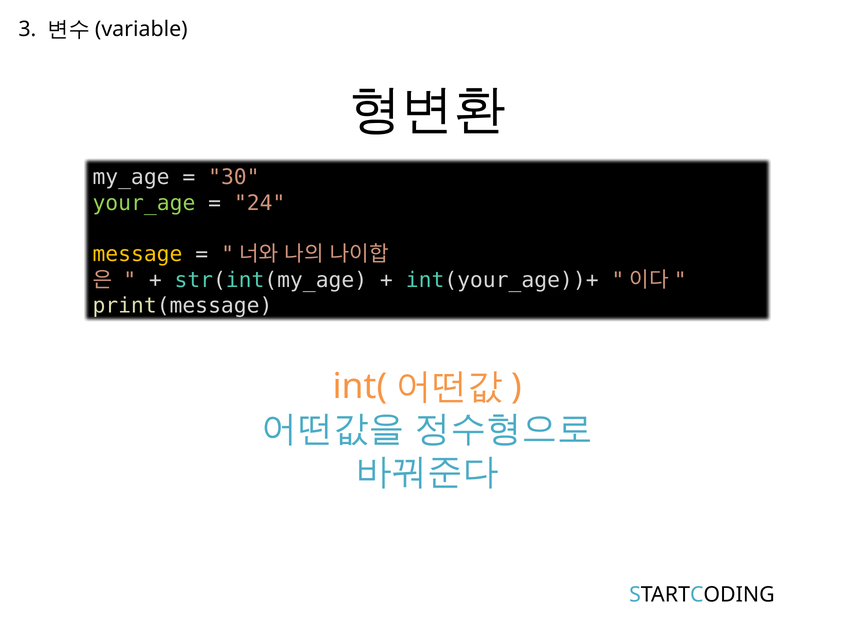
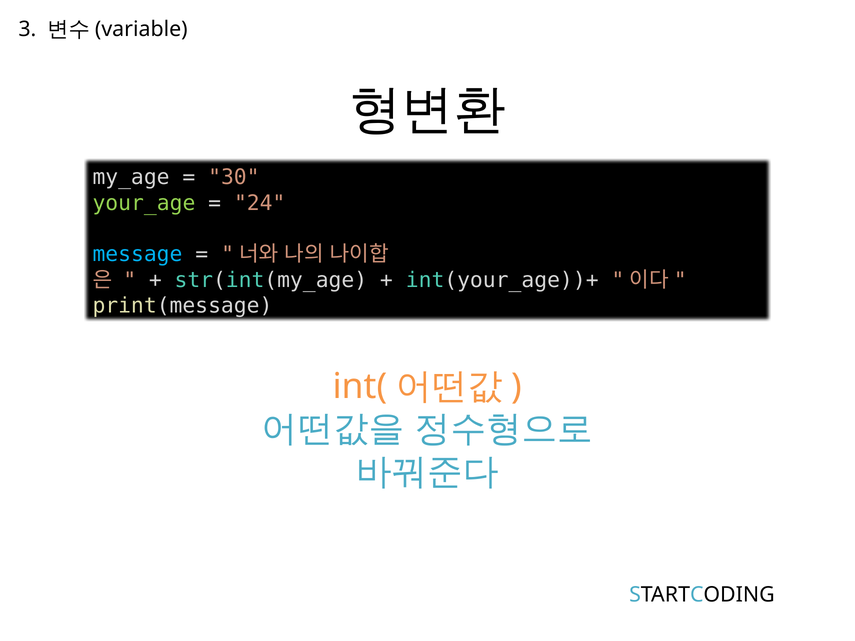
message colour: yellow -> light blue (137, 254)
